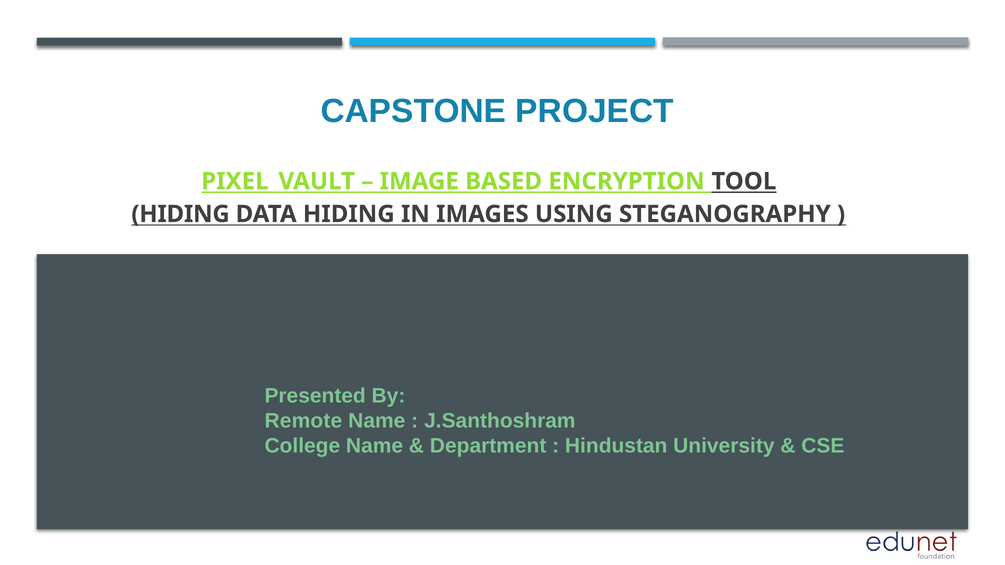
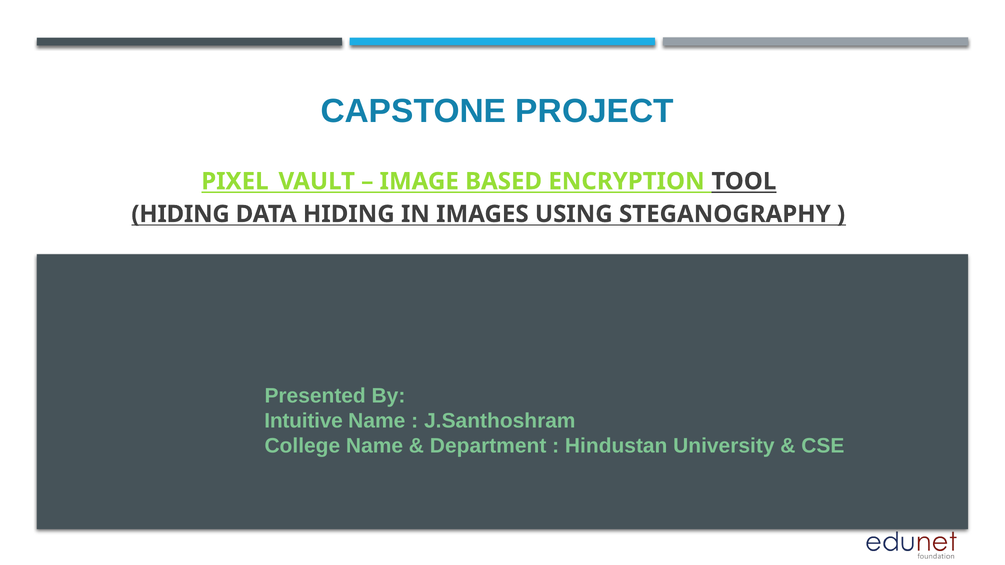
Remote: Remote -> Intuitive (304, 421)
